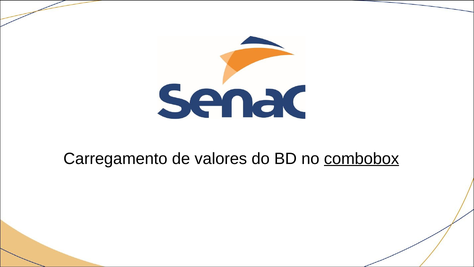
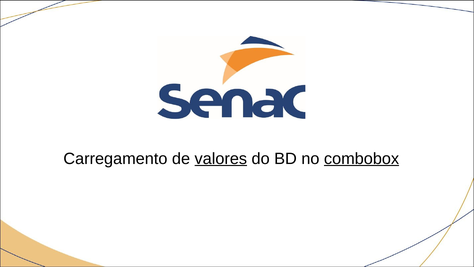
valores underline: none -> present (221, 158)
